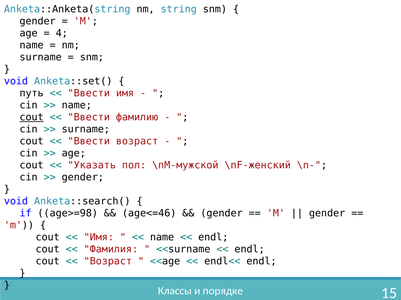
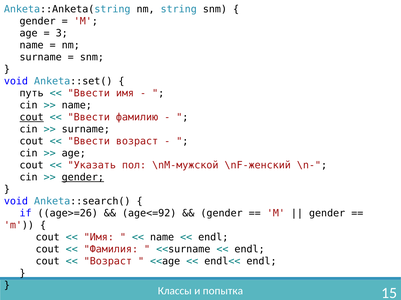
4: 4 -> 3 (62, 33)
gender underline: none -> present (83, 178)
age>=98: age>=98 -> age>=26 (68, 214)
age<=46: age<=46 -> age<=92 (149, 214)
порядке: порядке -> попытка (223, 291)
